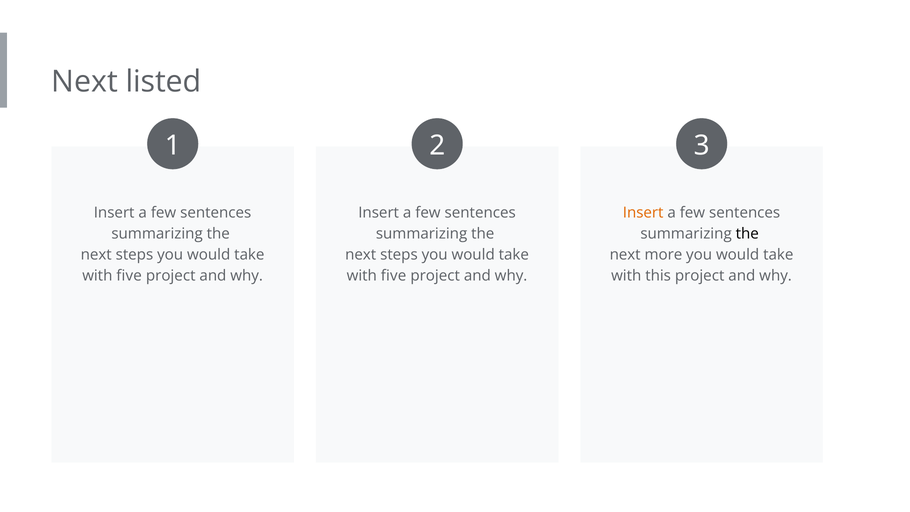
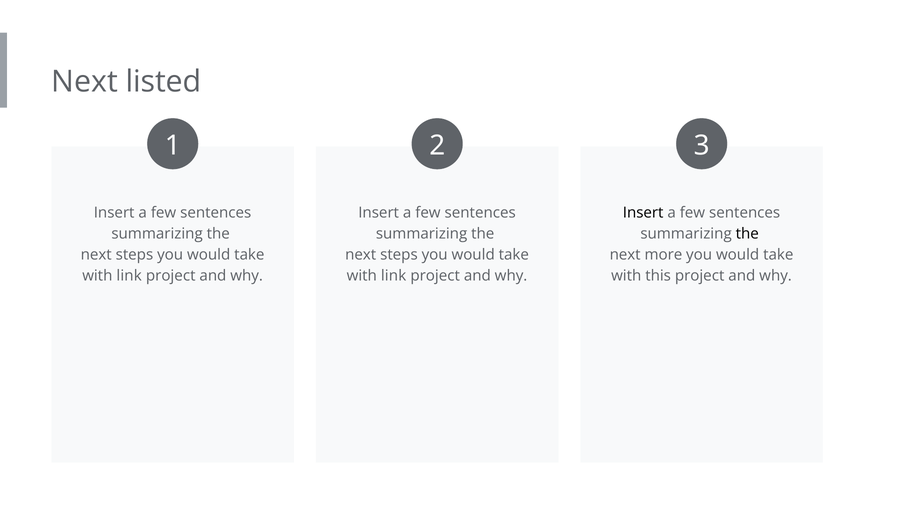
Insert colour: orange -> black (643, 213)
five: five -> link (129, 276)
five: five -> link (394, 276)
